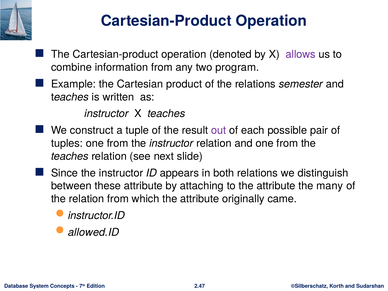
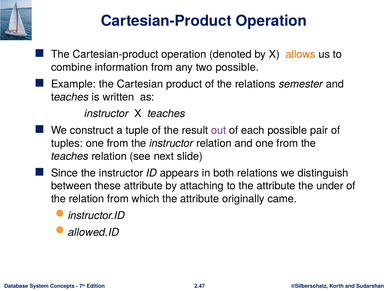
allows colour: purple -> orange (301, 54)
two program: program -> possible (237, 67)
many: many -> under (330, 186)
